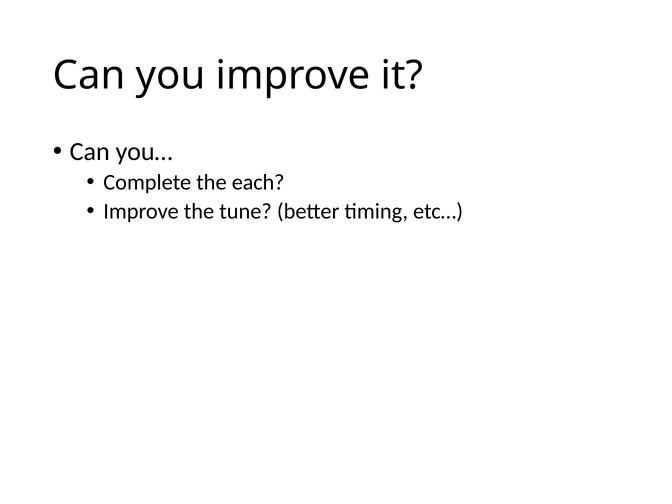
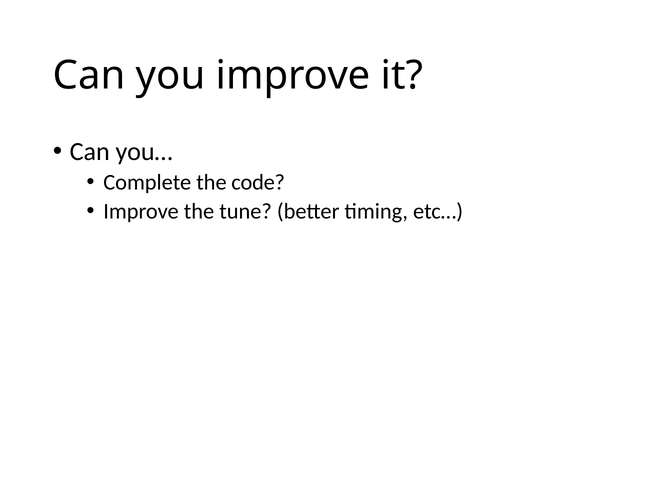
each: each -> code (258, 182)
